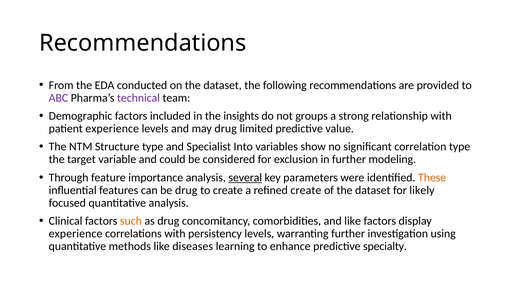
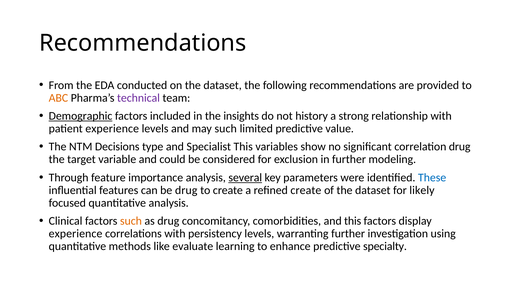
ABC colour: purple -> orange (58, 98)
Demographic underline: none -> present (81, 116)
groups: groups -> history (312, 116)
may drug: drug -> such (226, 128)
Structure: Structure -> Decisions (117, 146)
Specialist Into: Into -> This (243, 146)
correlation type: type -> drug (460, 146)
These colour: orange -> blue (432, 177)
and like: like -> this (353, 221)
diseases: diseases -> evaluate (193, 246)
